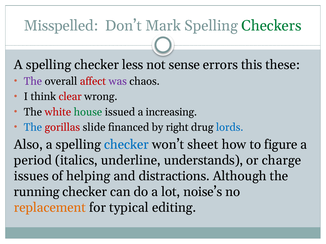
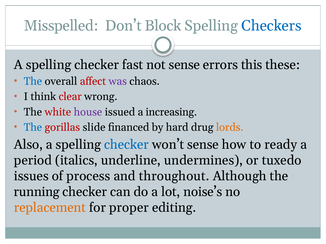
Mark: Mark -> Block (163, 26)
Checkers colour: green -> blue (272, 26)
less: less -> fast (133, 65)
The colour: purple -> blue (33, 81)
house colour: green -> purple (88, 112)
right: right -> hard (177, 128)
lords colour: blue -> orange (230, 128)
won’t sheet: sheet -> sense (203, 145)
figure: figure -> ready (281, 145)
understands: understands -> undermines (203, 161)
charge: charge -> tuxedo (282, 161)
helping: helping -> process (88, 176)
distractions: distractions -> throughout (174, 176)
typical: typical -> proper (129, 208)
